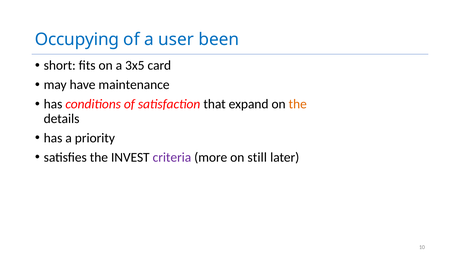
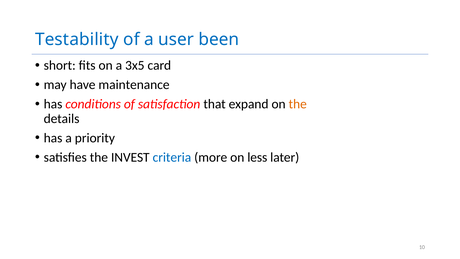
Occupying: Occupying -> Testability (77, 40)
criteria colour: purple -> blue (172, 157)
still: still -> less (257, 157)
